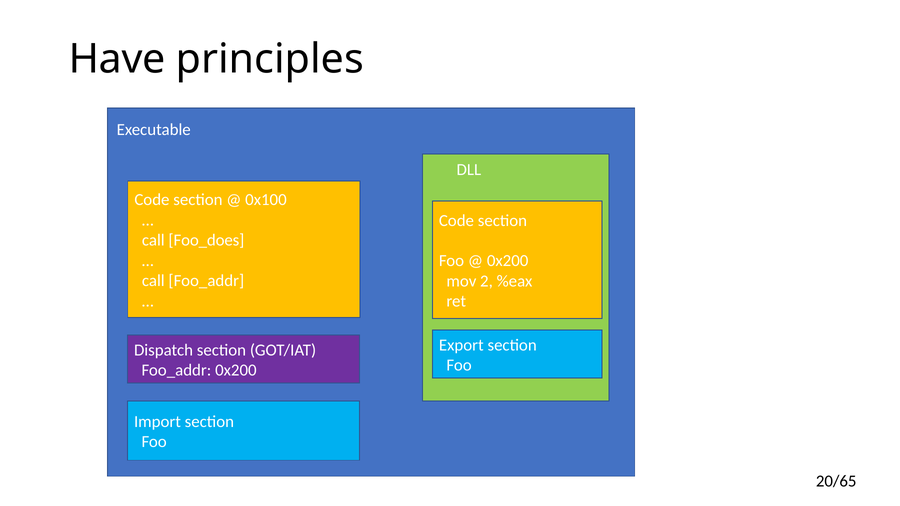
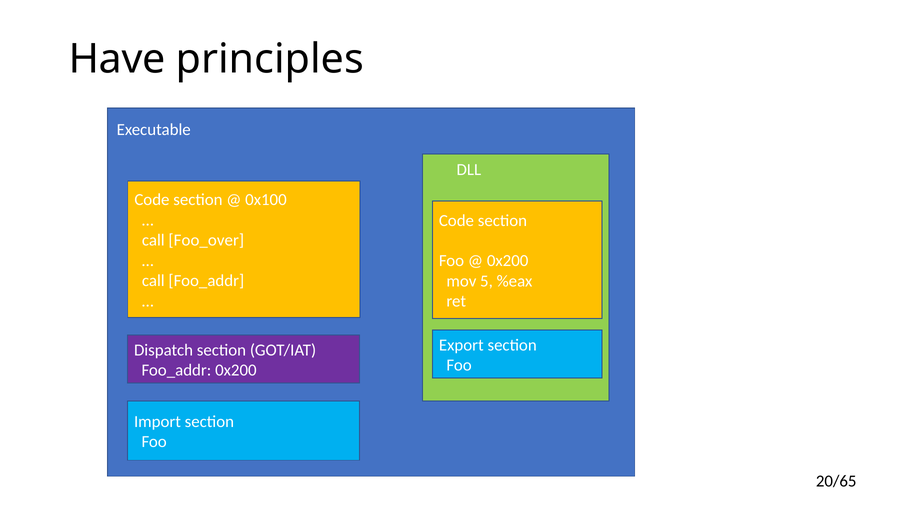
Foo_does: Foo_does -> Foo_over (206, 240)
2: 2 -> 5 (486, 281)
